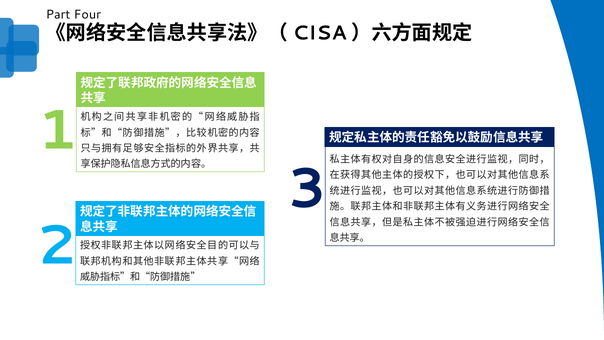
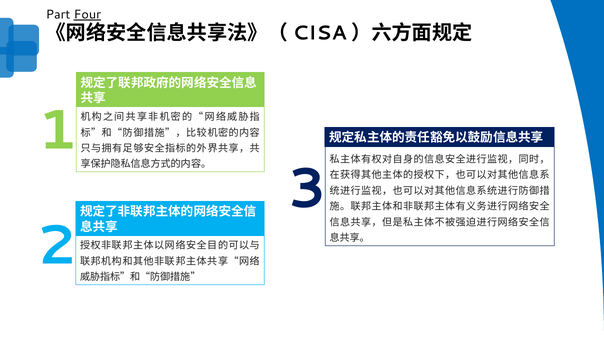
Four underline: none -> present (87, 14)
